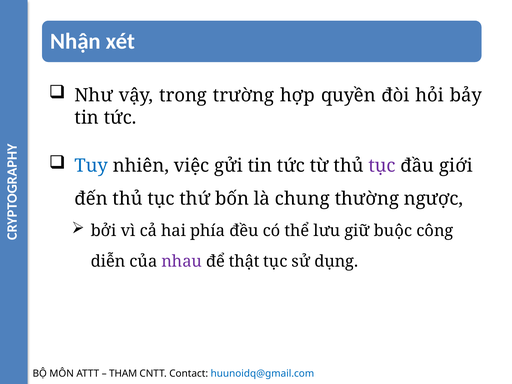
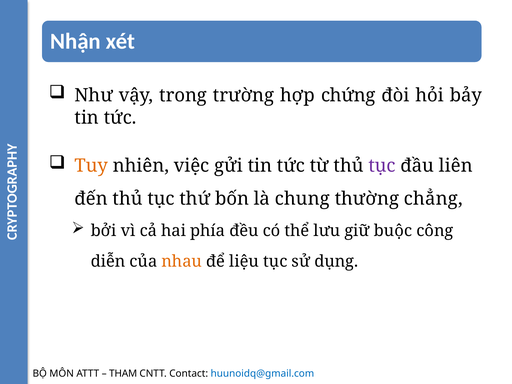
quyền: quyền -> chứng (348, 95)
Tuy colour: blue -> orange (91, 166)
giới: giới -> liên (456, 166)
ngược: ngược -> chẳng (433, 199)
nhau colour: purple -> orange (182, 261)
thật: thật -> liệu (244, 261)
